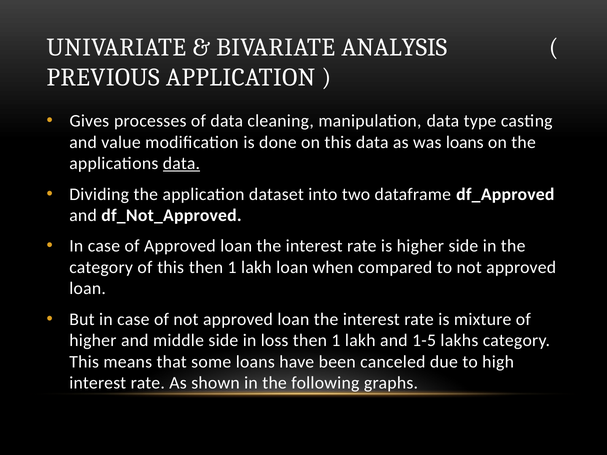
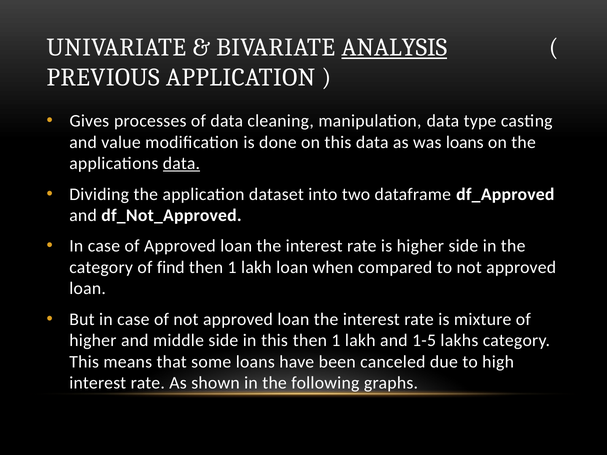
ANALYSIS underline: none -> present (394, 47)
of this: this -> find (171, 267)
in loss: loss -> this (275, 341)
